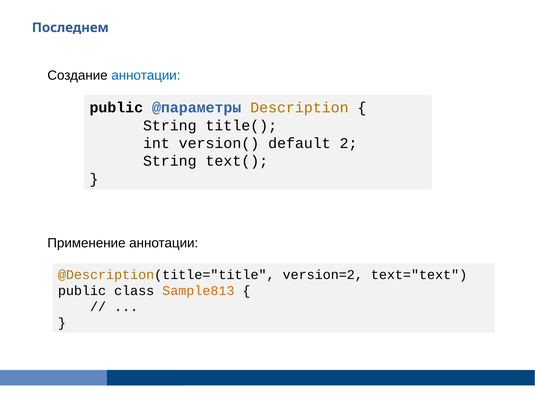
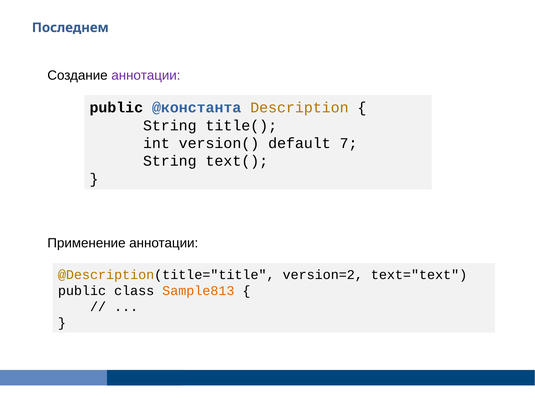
аннотации colour: blue -> purple (146, 76)
@параметры: @параметры -> @константа (197, 108)
2: 2 -> 7 (349, 143)
